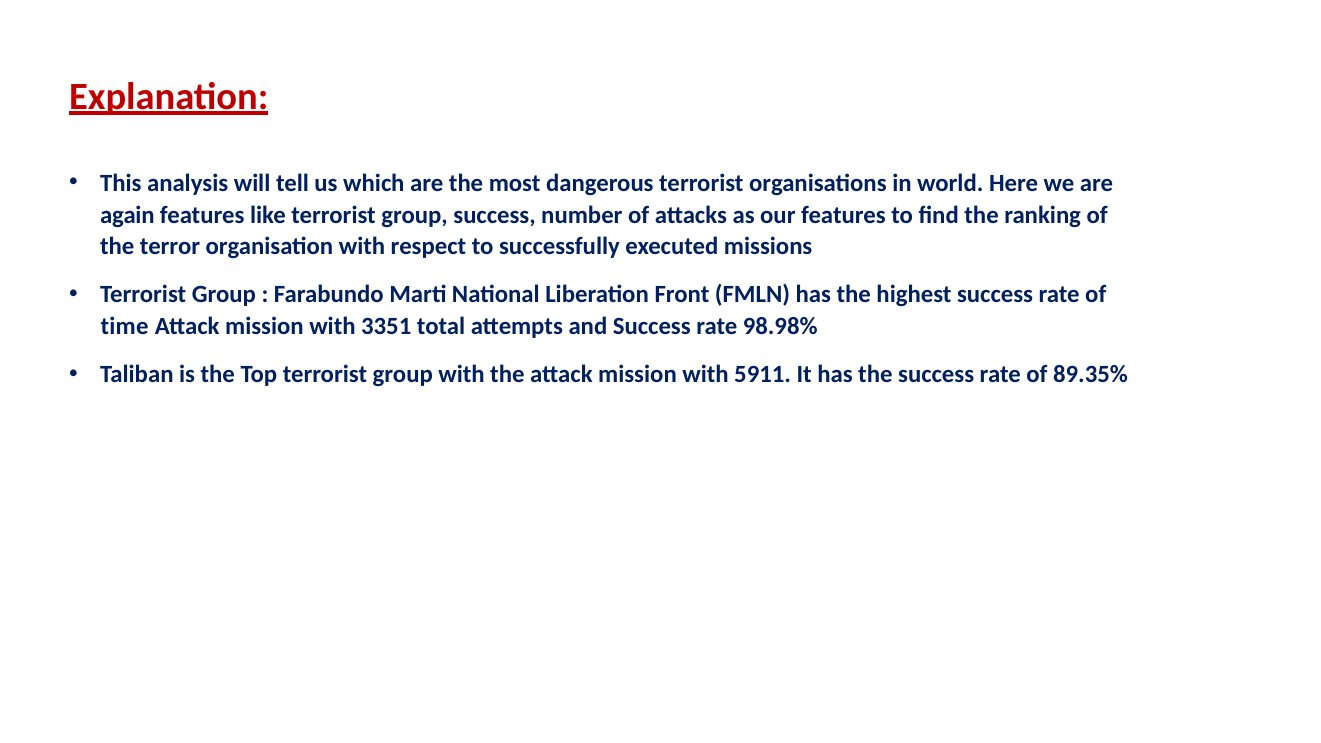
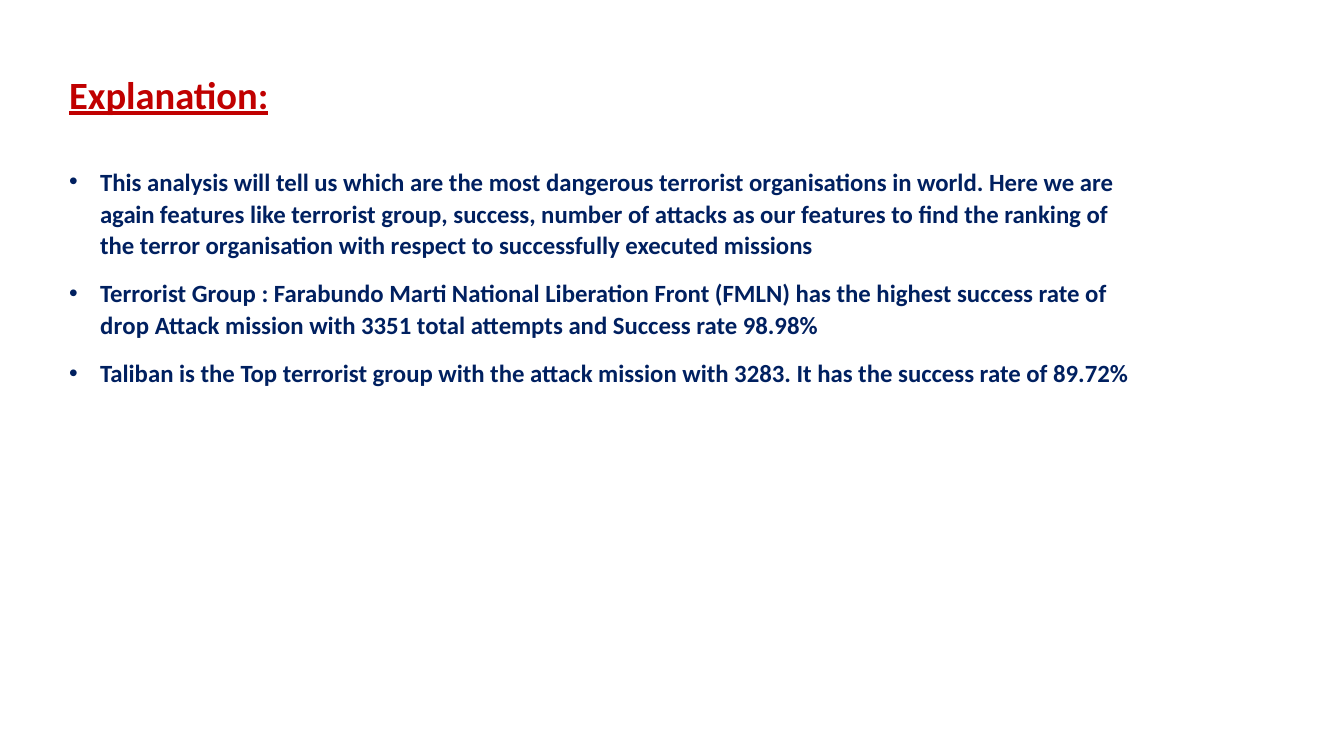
time: time -> drop (125, 326)
5911: 5911 -> 3283 (763, 374)
89.35%: 89.35% -> 89.72% (1091, 374)
